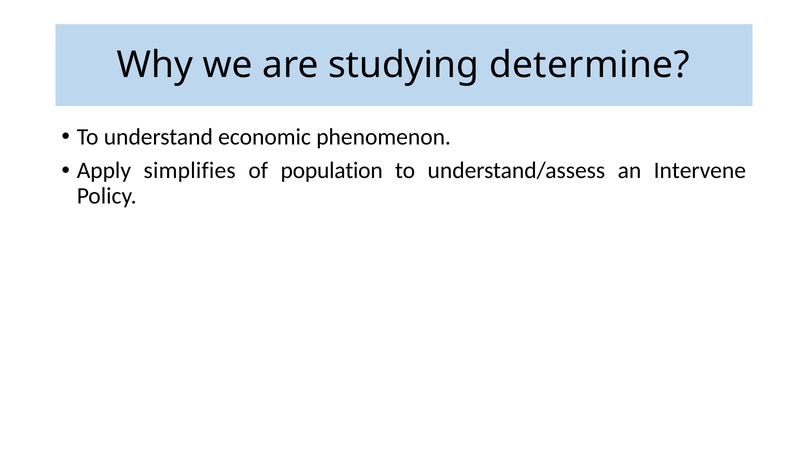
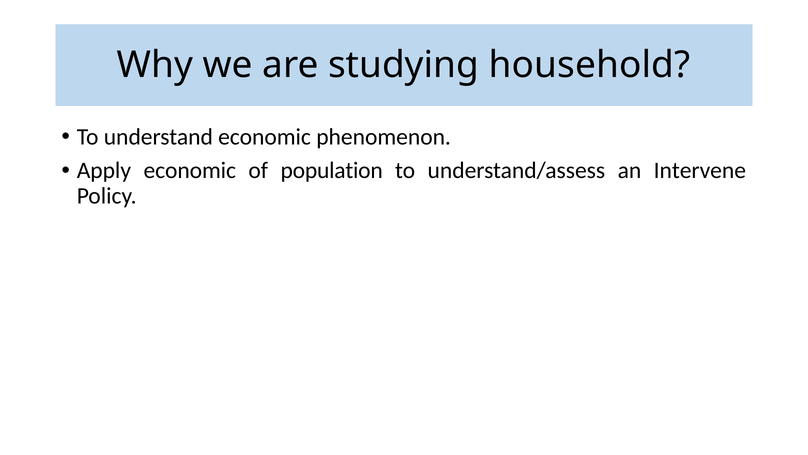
determine: determine -> household (589, 65)
Apply simplifies: simplifies -> economic (190, 170)
